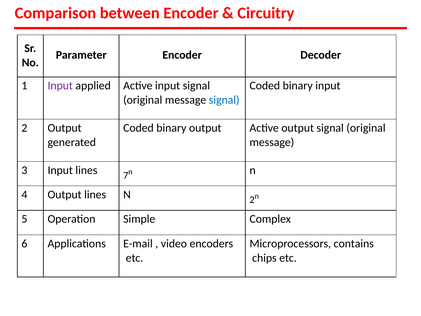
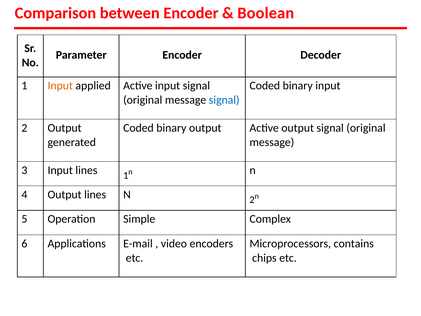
Circuitry: Circuitry -> Boolean (266, 13)
Input colour: purple -> orange (60, 86)
lines 7: 7 -> 1 (126, 175)
